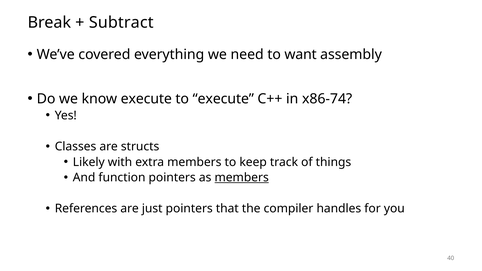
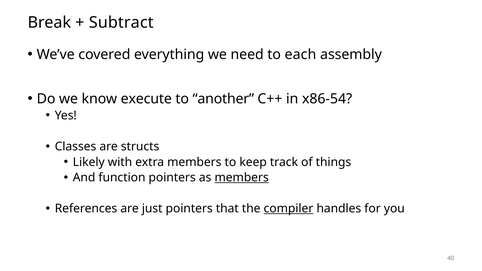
want: want -> each (300, 55)
to execute: execute -> another (223, 99)
x86-74: x86-74 -> x86-54 (327, 99)
compiler underline: none -> present (288, 209)
